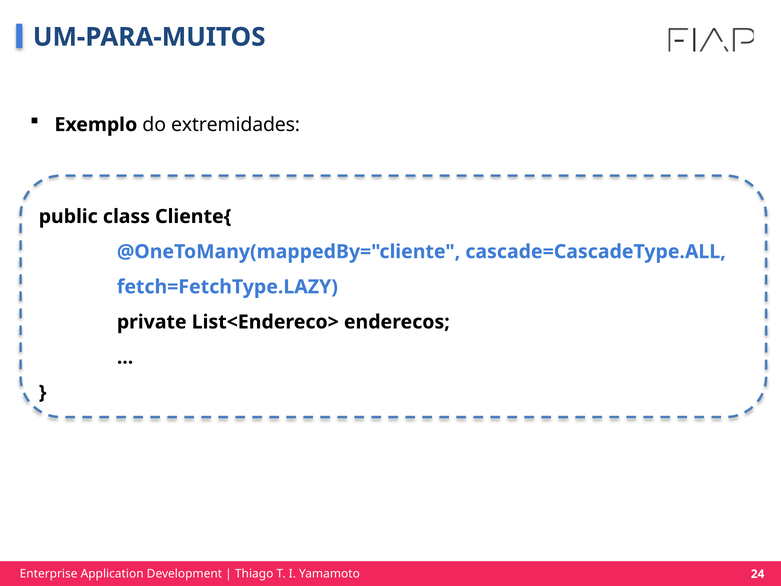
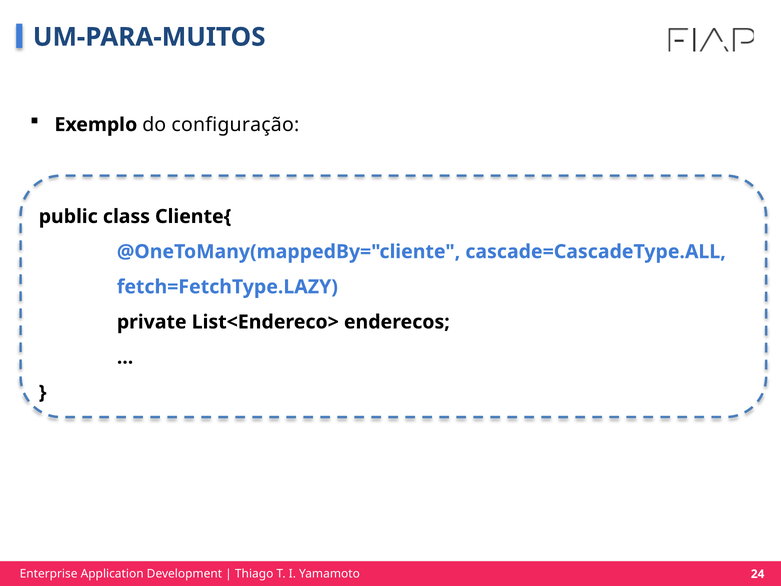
extremidades: extremidades -> configuração (235, 125)
